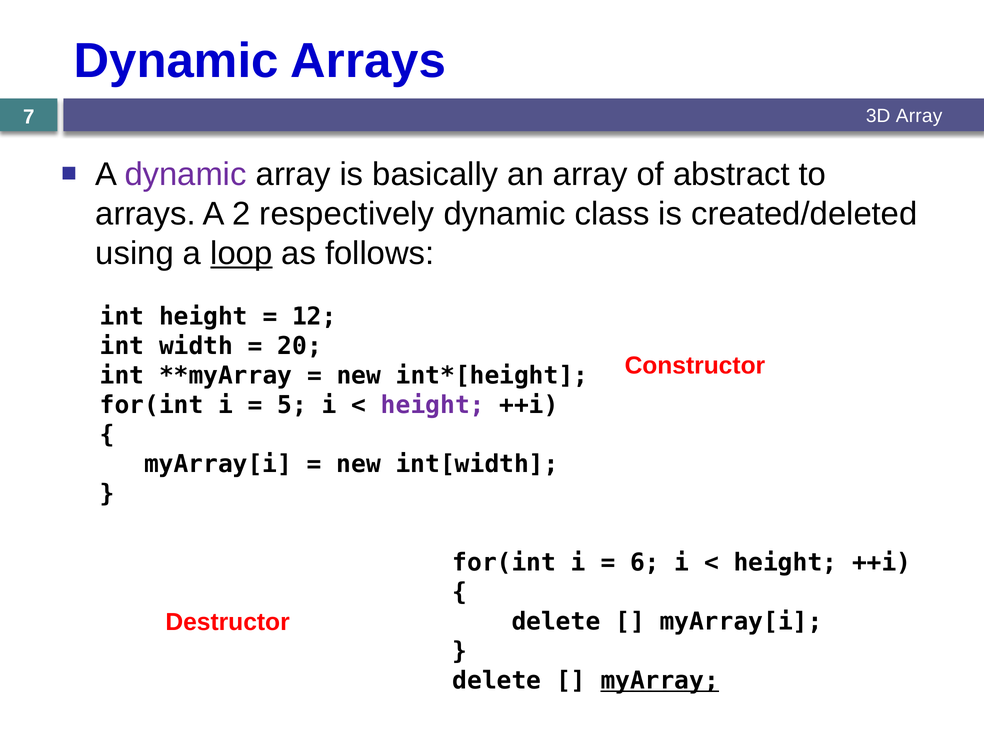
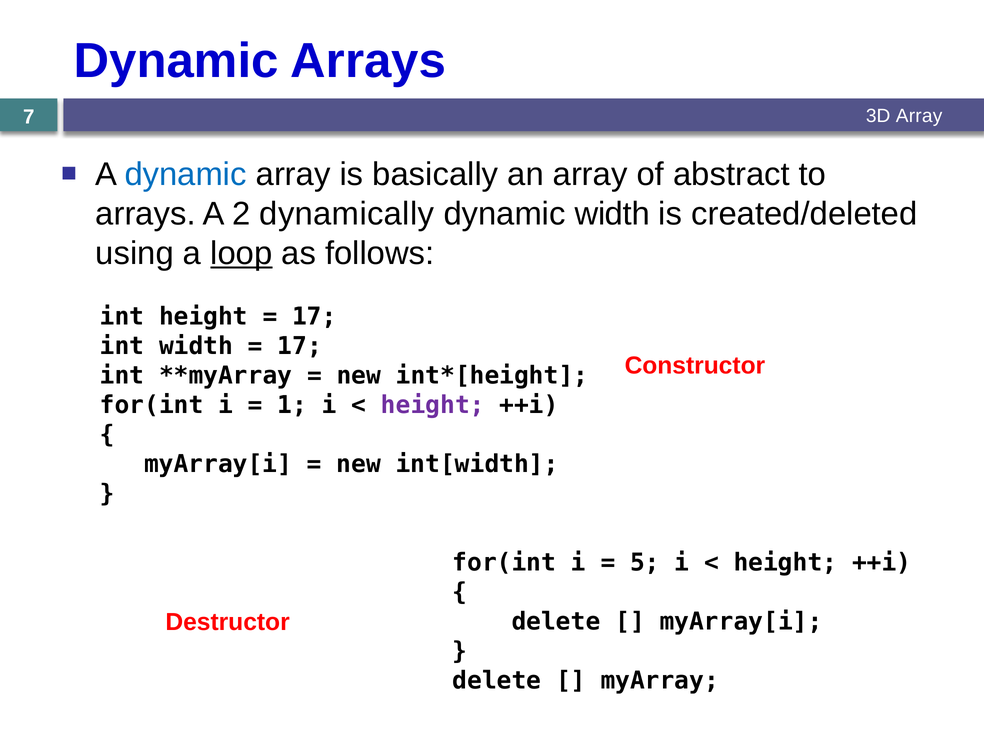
dynamic colour: purple -> blue (186, 175)
respectively: respectively -> dynamically (347, 214)
dynamic class: class -> width (612, 214)
12: 12 -> 17 (314, 316)
20: 20 -> 17 (300, 346)
5: 5 -> 1 (292, 405)
6: 6 -> 5 (645, 562)
myArray underline: present -> none (660, 681)
